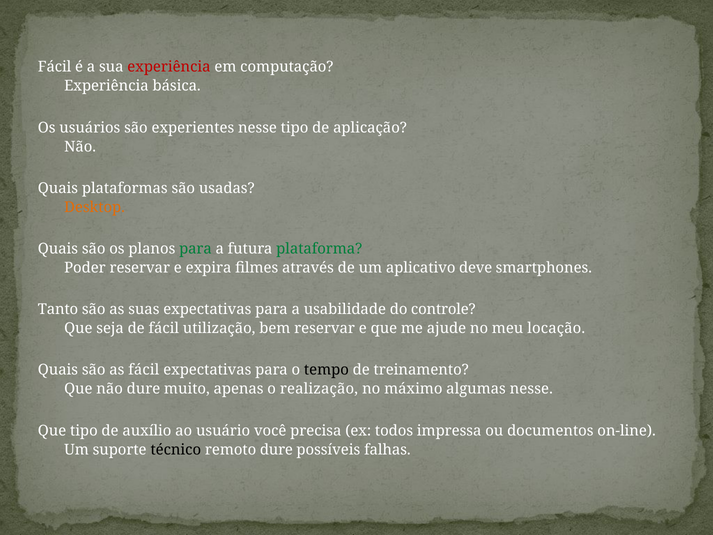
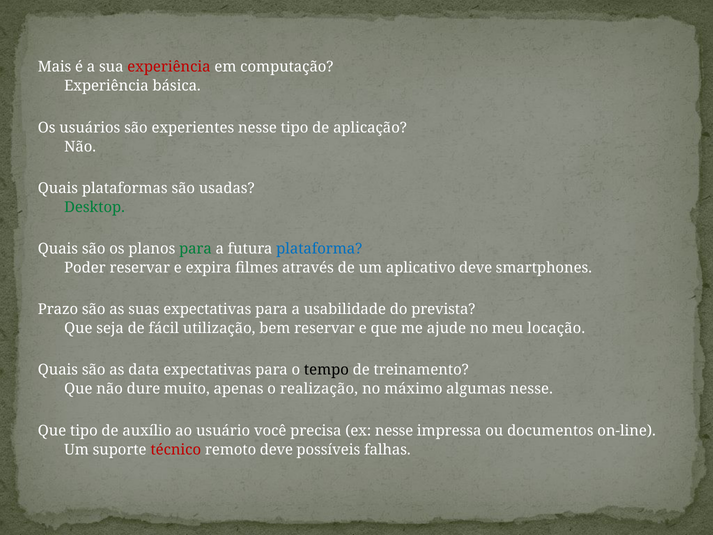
Fácil: Fácil -> Mais (55, 67)
Desktop colour: orange -> green (95, 207)
plataforma colour: green -> blue (319, 249)
Tanto: Tanto -> Prazo (58, 309)
controle: controle -> prevista (443, 309)
as fácil: fácil -> data (144, 370)
ex todos: todos -> nesse (394, 430)
técnico colour: black -> red (176, 449)
remoto dure: dure -> deve (276, 449)
